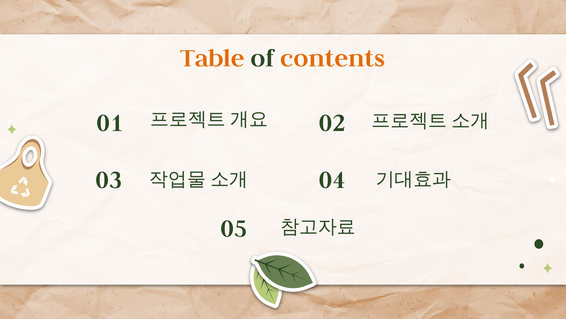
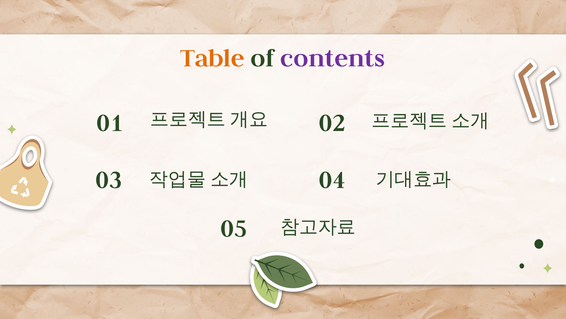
contents colour: orange -> purple (333, 57)
